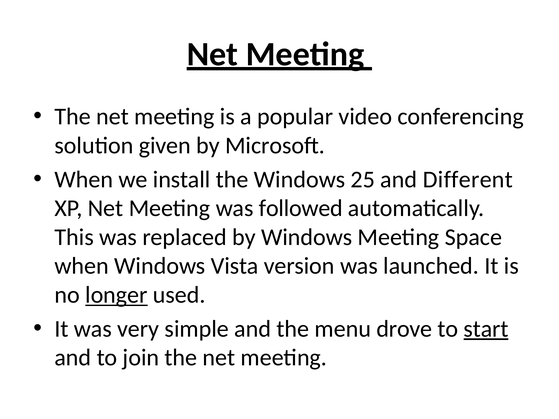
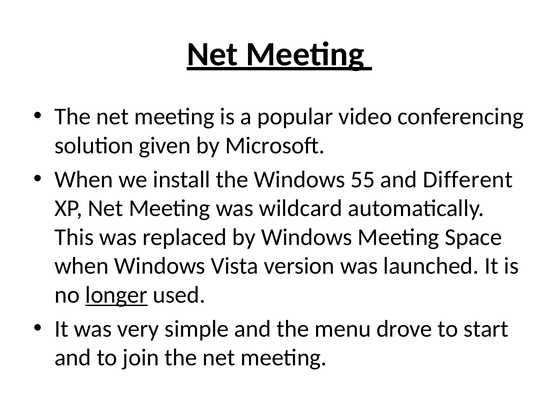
25: 25 -> 55 (363, 180)
followed: followed -> wildcard (301, 208)
start underline: present -> none (486, 329)
